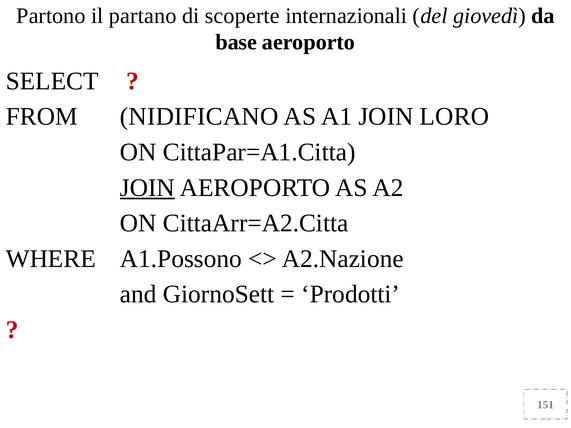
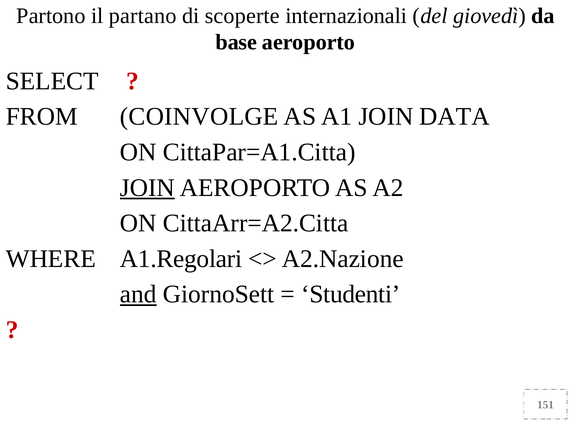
NIDIFICANO: NIDIFICANO -> COINVOLGE (199, 117)
LORO: LORO -> DATA (455, 117)
A1.Possono: A1.Possono -> A1.Regolari (181, 259)
and underline: none -> present (138, 294)
Prodotti: Prodotti -> Studenti (351, 294)
